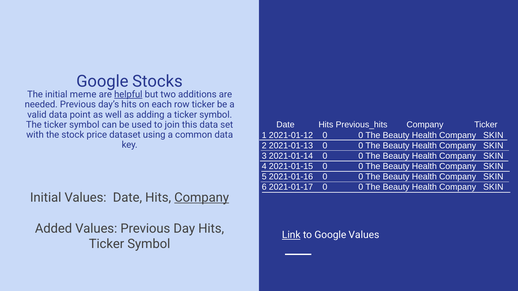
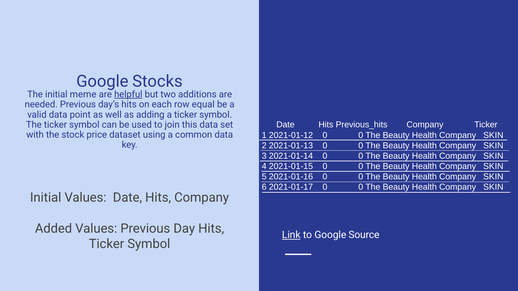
row ticker: ticker -> equal (203, 105)
Company underline: present -> none (202, 198)
Google Values: Values -> Source (364, 235)
